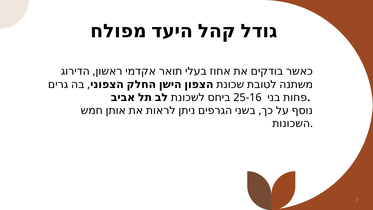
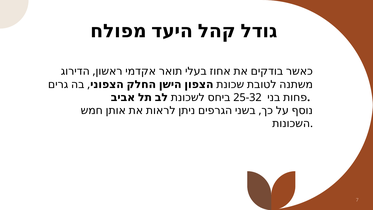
25-16: 25-16 -> 25-32 (247, 97)
